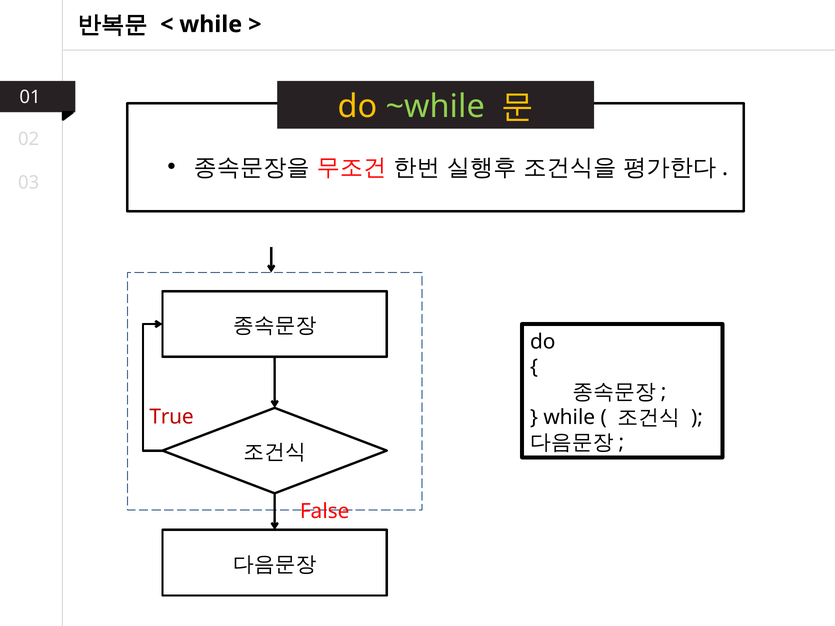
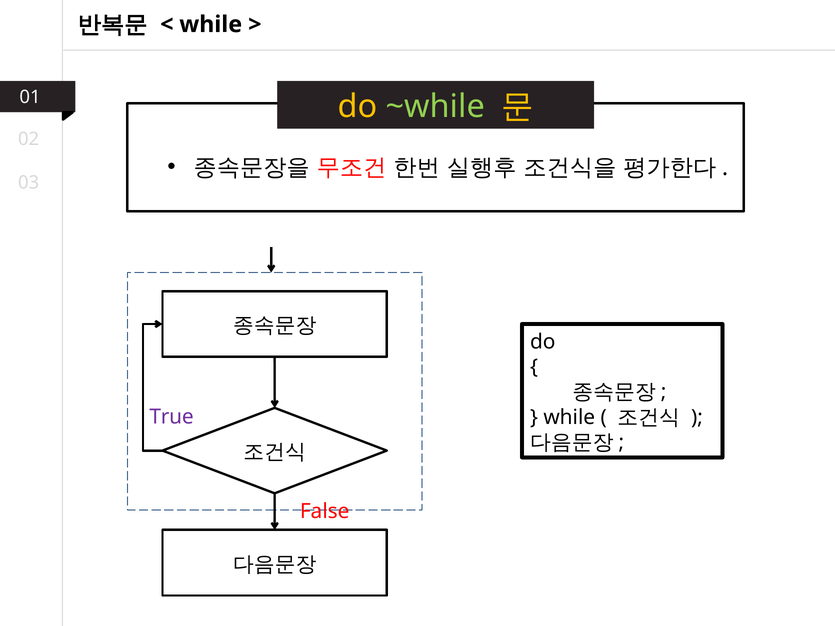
True colour: red -> purple (172, 417)
